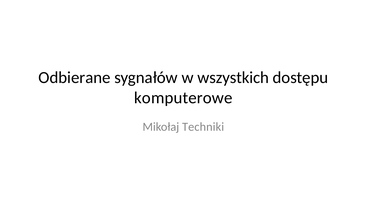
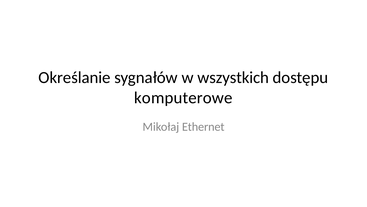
Odbierane: Odbierane -> Określanie (75, 77)
Techniki: Techniki -> Ethernet (203, 127)
